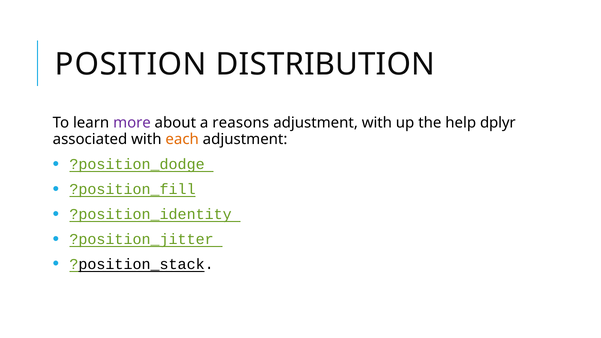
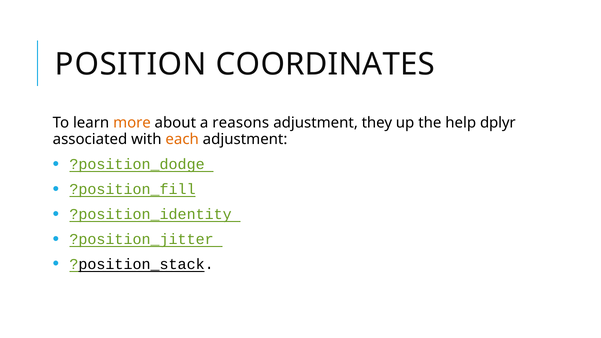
DISTRIBUTION: DISTRIBUTION -> COORDINATES (325, 64)
more colour: purple -> orange (132, 123)
adjustment with: with -> they (377, 123)
